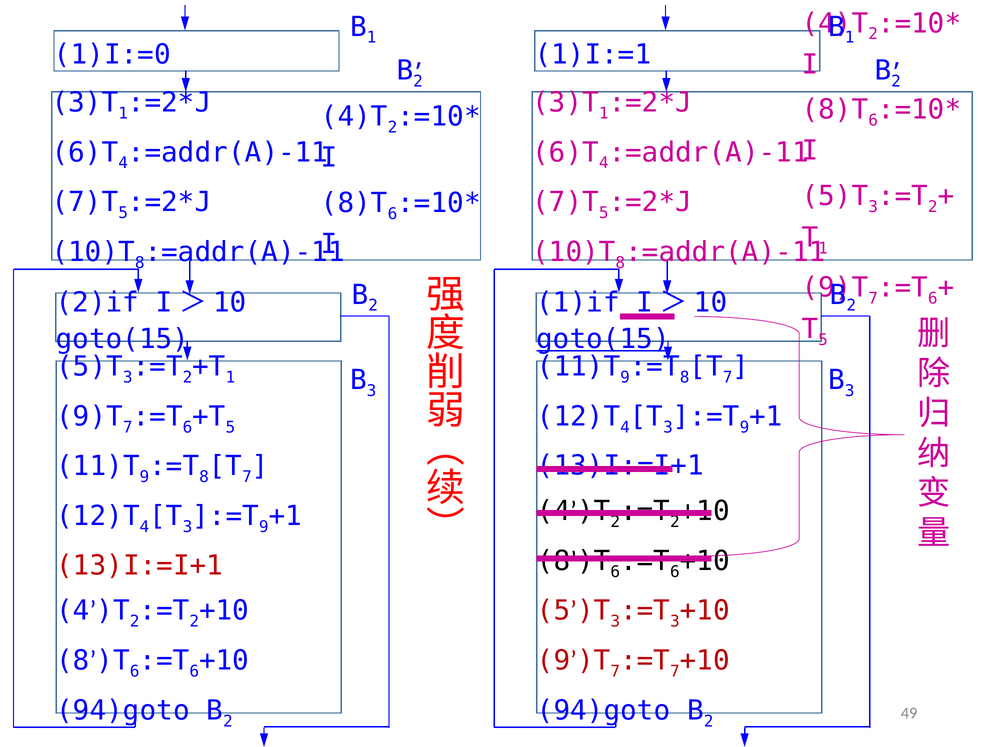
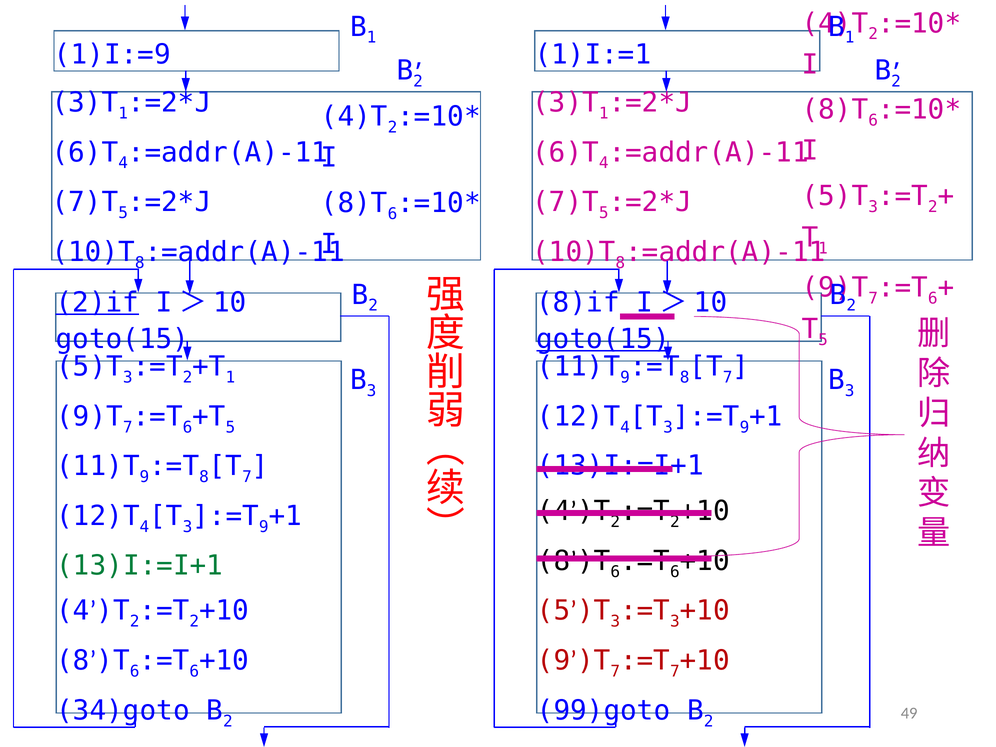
1)I:=0: 1)I:=0 -> 1)I:=9 (112, 55)
2)if underline: none -> present (97, 302)
1)if: 1)if -> 8)if (578, 302)
13)I:=I+1 colour: red -> green (140, 565)
94)goto: 94)goto -> 34)goto (123, 710)
94)goto: 94)goto -> 99)goto (604, 710)
